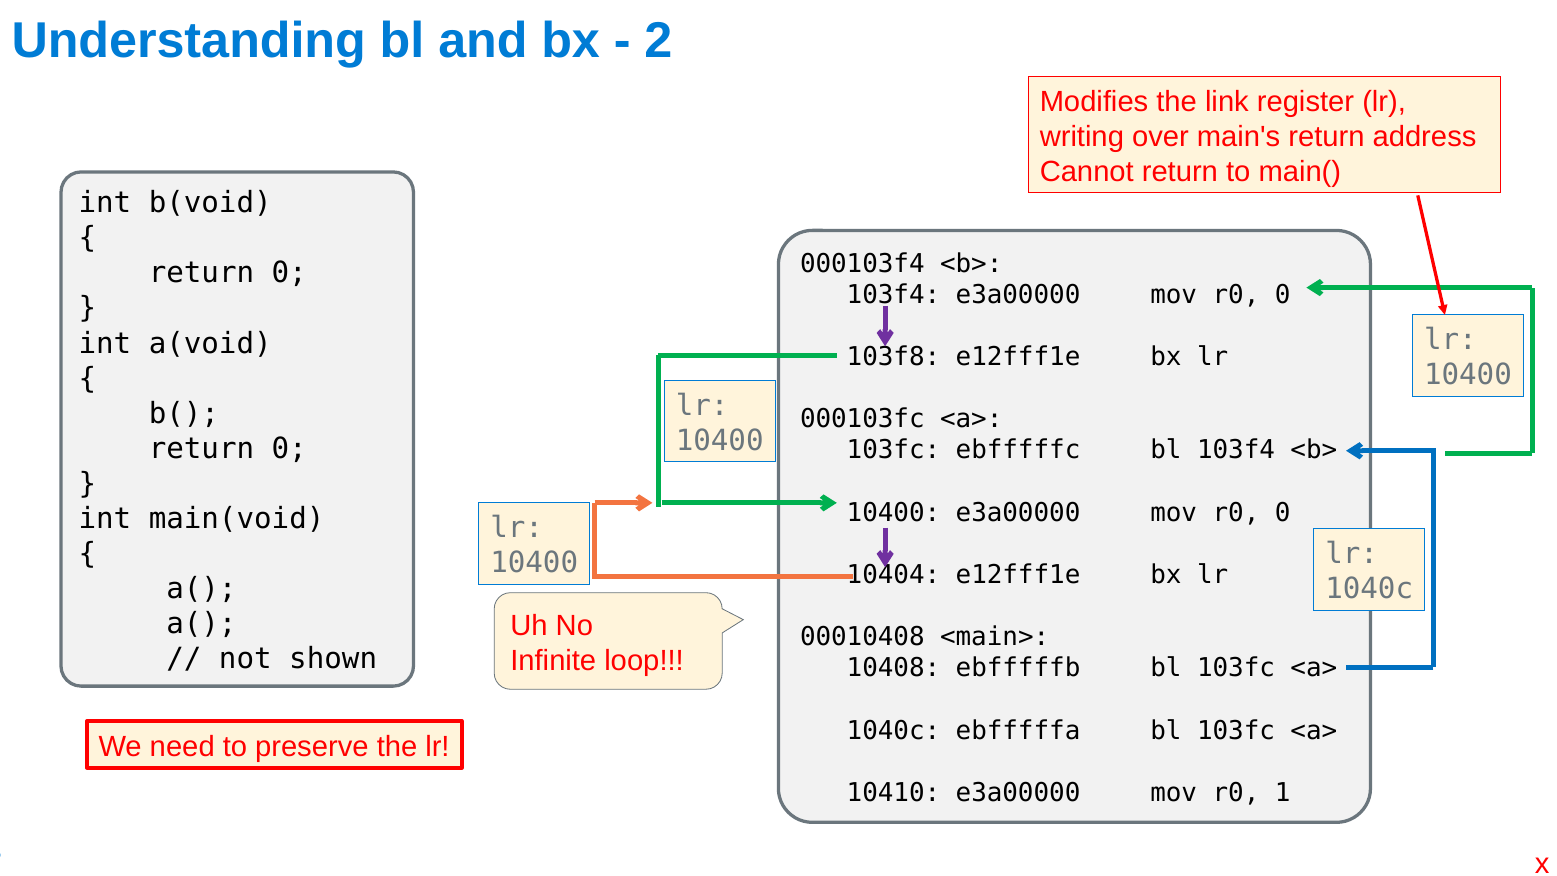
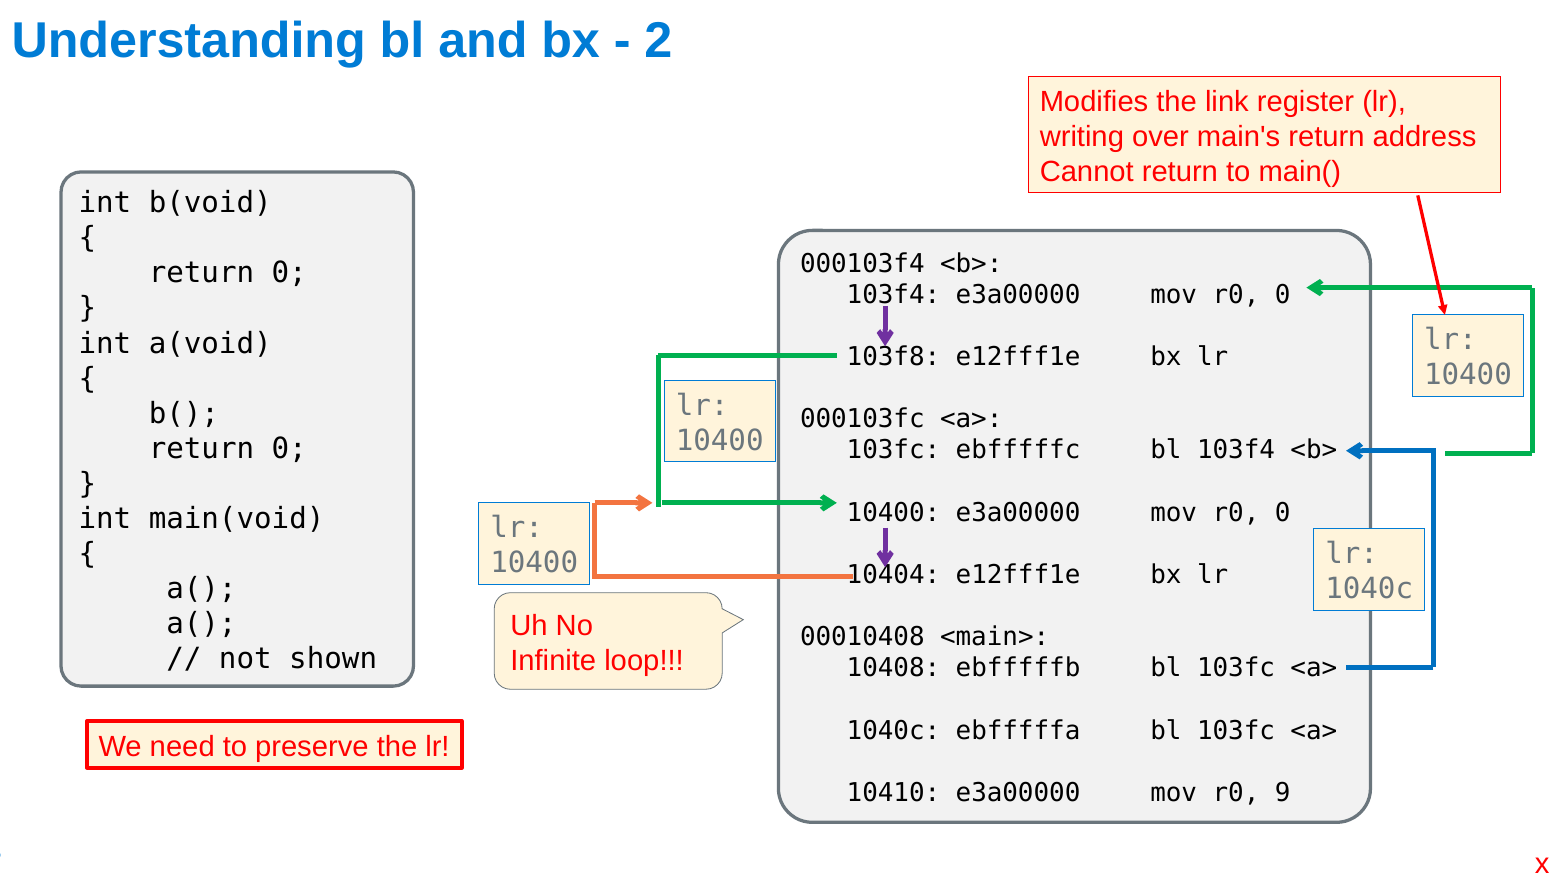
1: 1 -> 9 (1283, 793)
